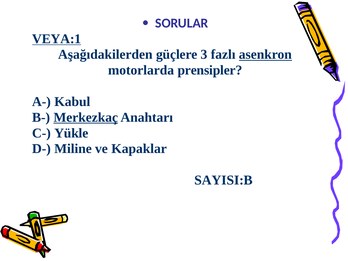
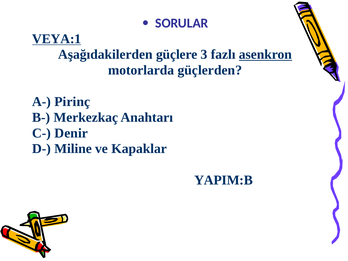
prensipler: prensipler -> güçlerden (210, 70)
Kabul: Kabul -> Pirinç (72, 102)
Merkezkaç underline: present -> none (86, 117)
Yükle: Yükle -> Denir (71, 133)
SAYISI:B: SAYISI:B -> YAPIM:B (224, 180)
